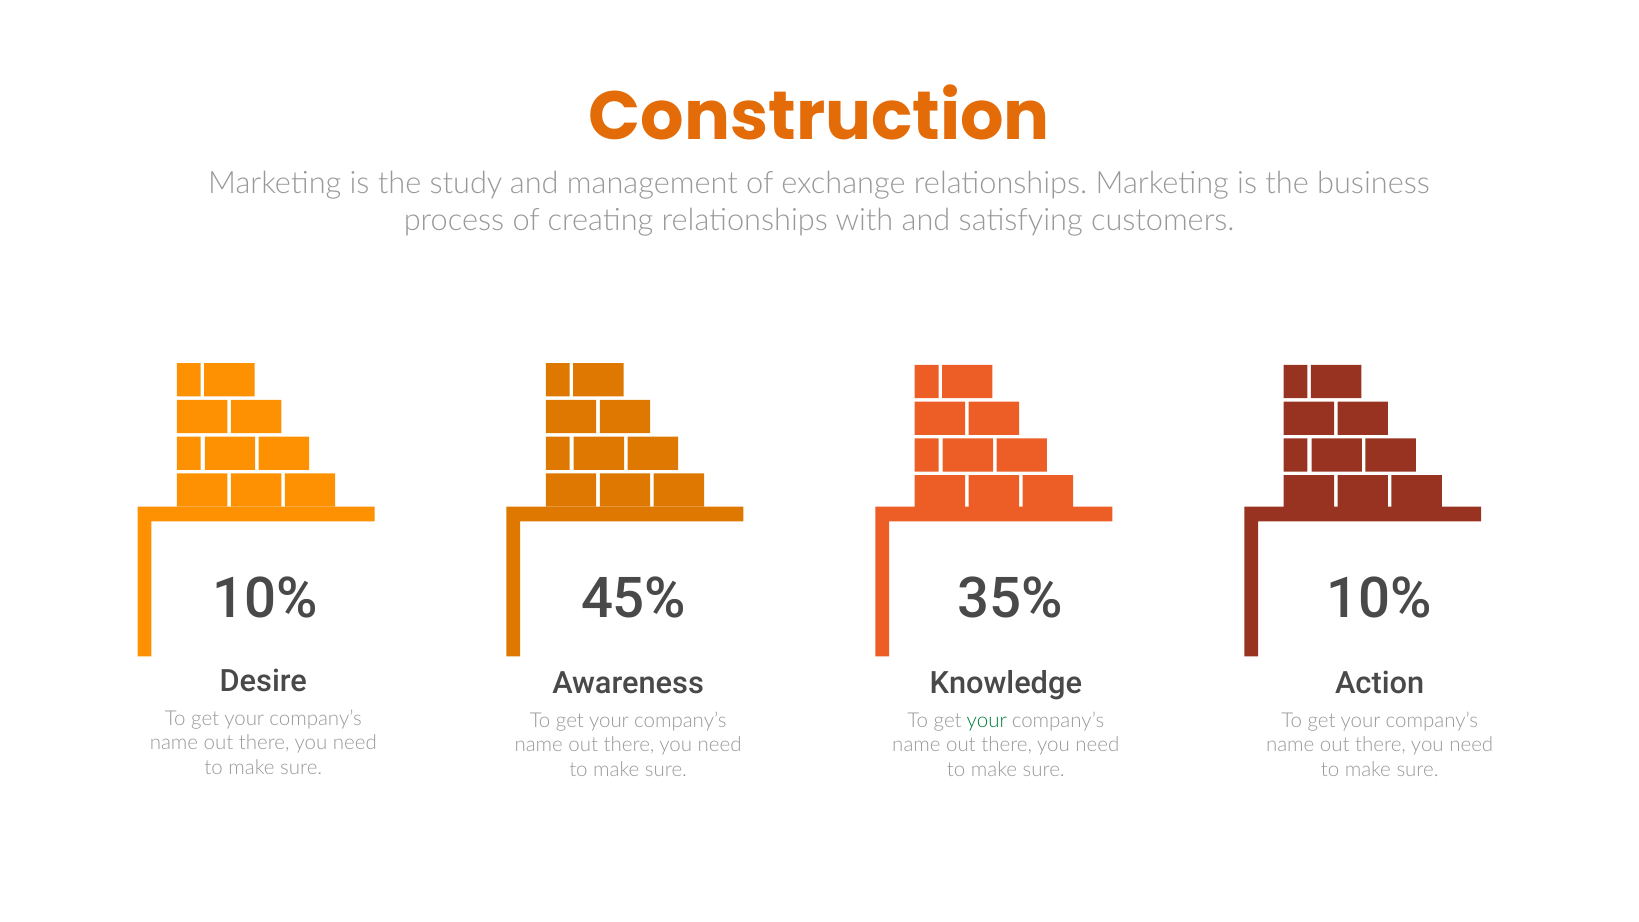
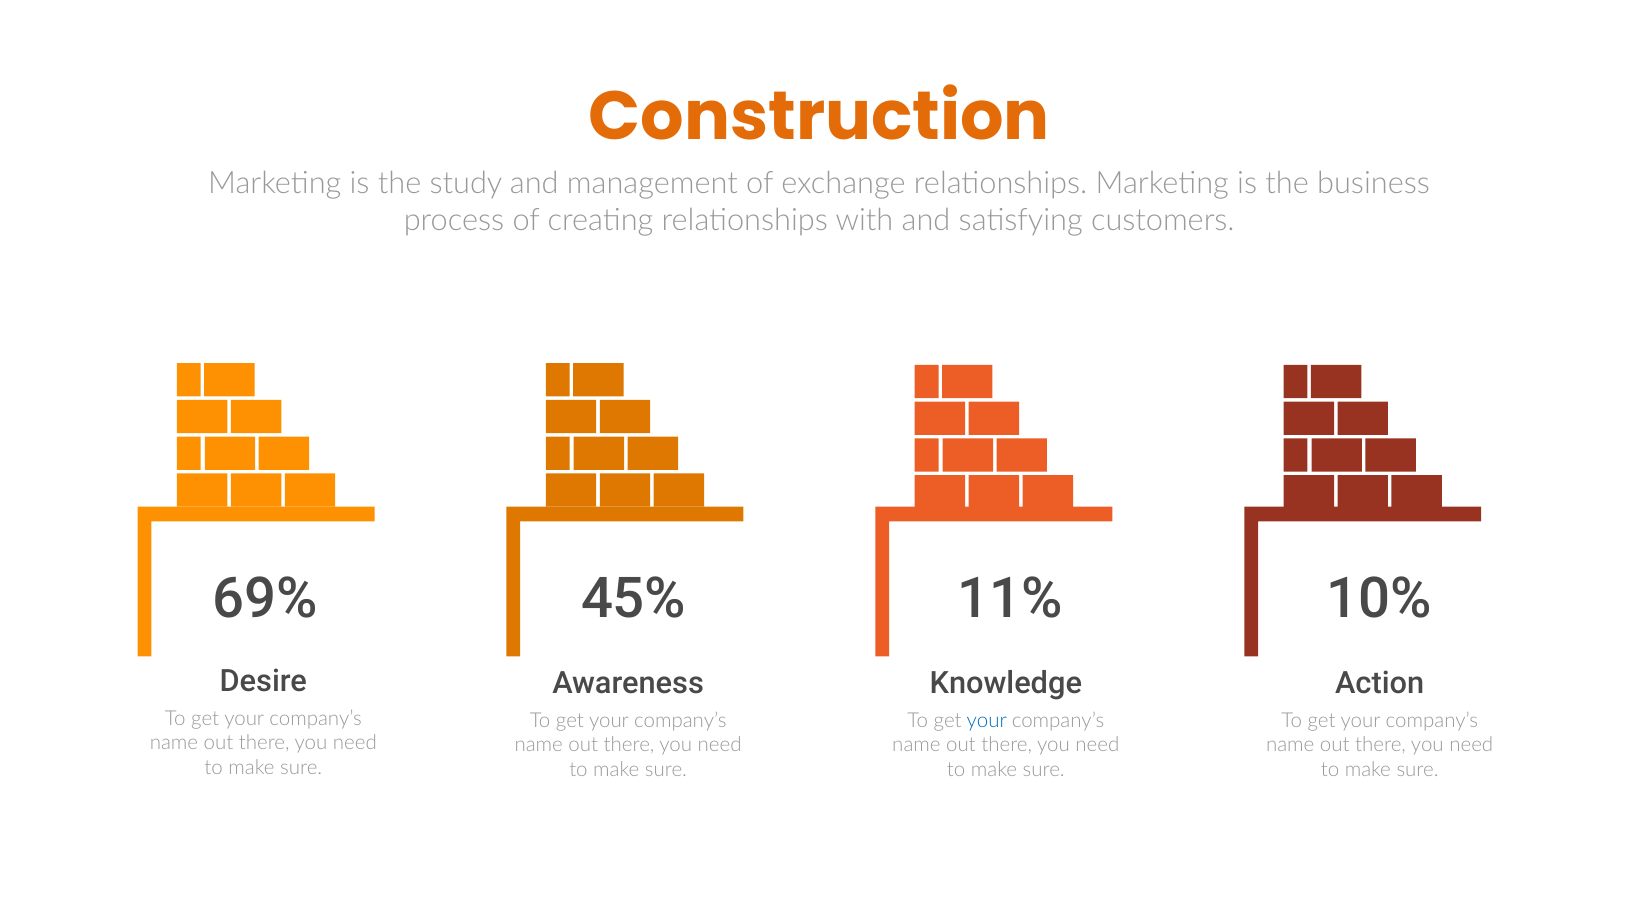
10%: 10% -> 69% (265, 599)
35%: 35% -> 11% (1011, 599)
your colour: green -> blue (987, 720)
